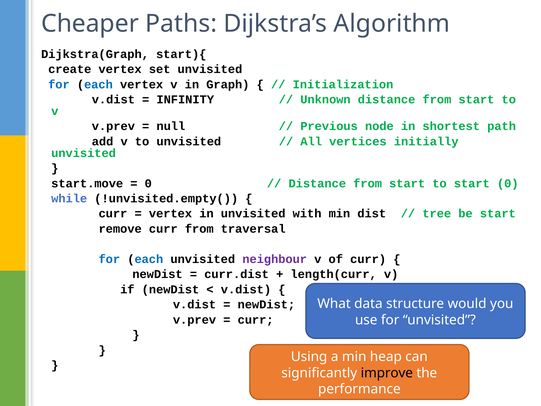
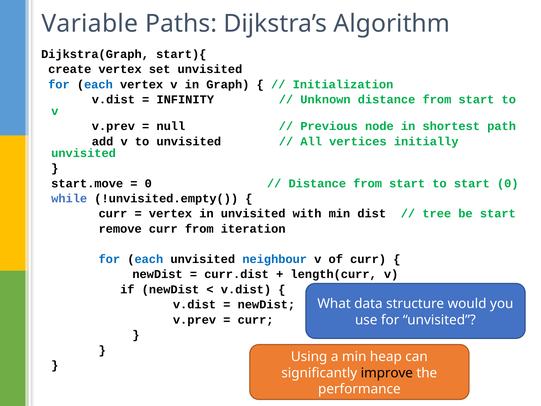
Cheaper: Cheaper -> Variable (90, 23)
traversal: traversal -> iteration (253, 229)
neighbour colour: purple -> blue (275, 259)
